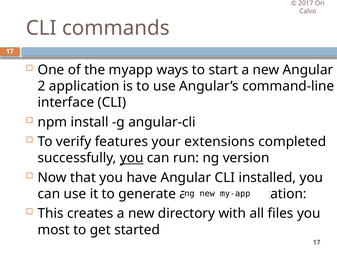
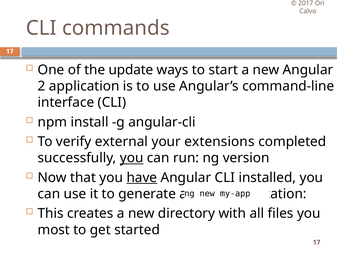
myapp: myapp -> update (131, 70)
features: features -> external (121, 142)
have underline: none -> present (142, 177)
